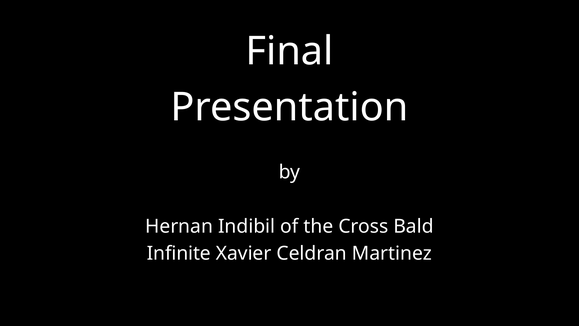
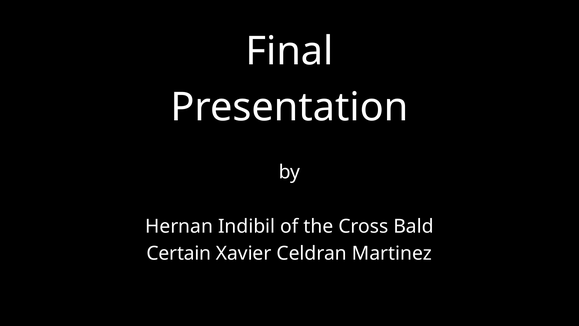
Infinite: Infinite -> Certain (179, 253)
